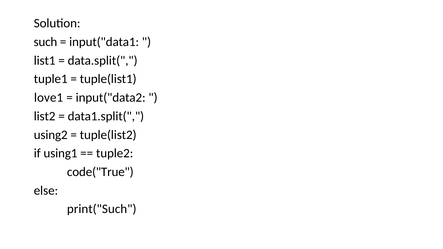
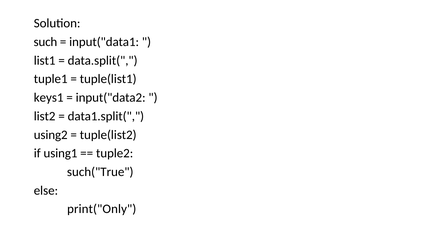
love1: love1 -> keys1 (49, 98)
code("True: code("True -> such("True (100, 172)
print("Such: print("Such -> print("Only (102, 209)
